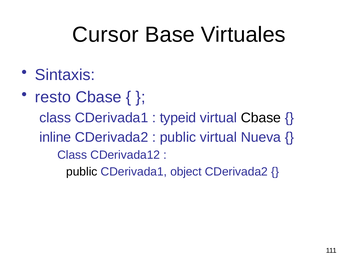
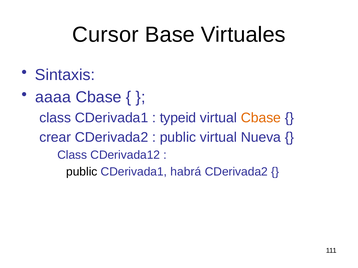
resto: resto -> aaaa (53, 97)
Cbase colour: black -> orange (261, 118)
inline: inline -> crear (55, 137)
object: object -> habrá (186, 172)
